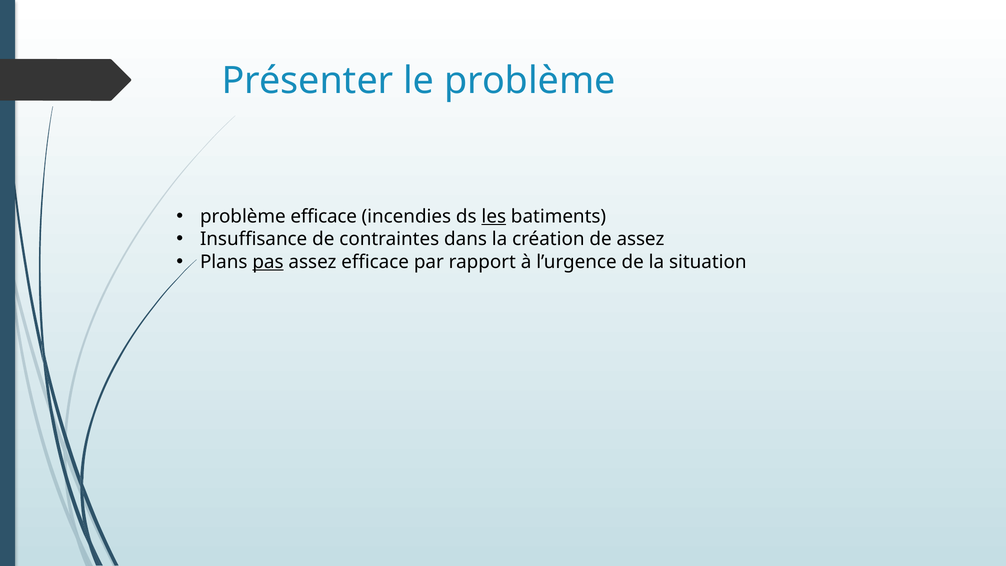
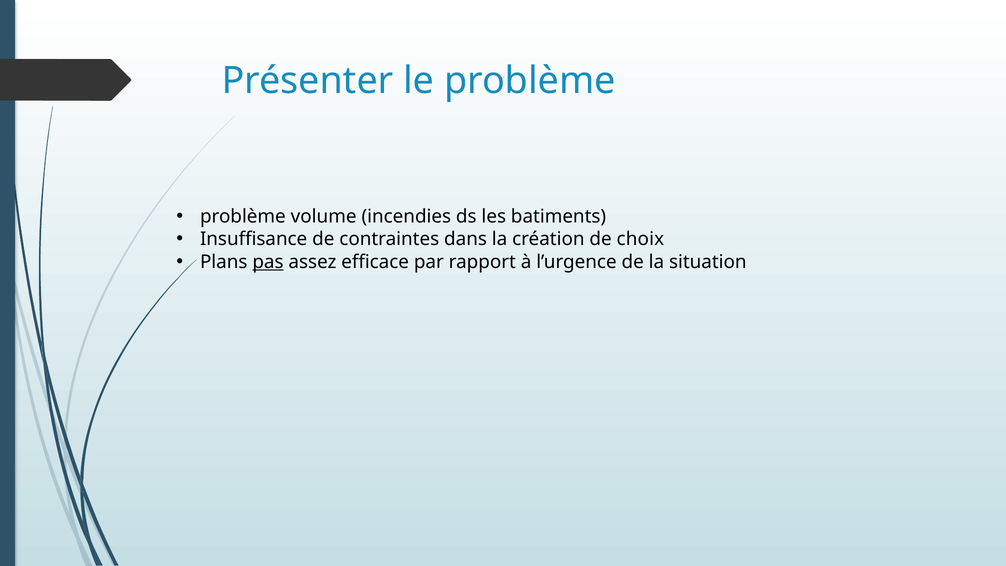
problème efficace: efficace -> volume (324, 216)
les underline: present -> none (494, 216)
de assez: assez -> choix (640, 239)
